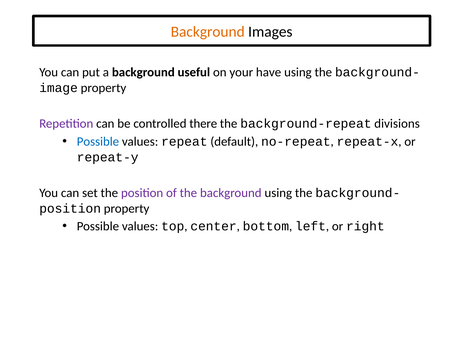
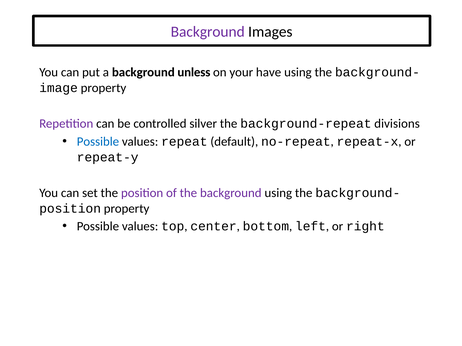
Background colour: orange -> purple (208, 32)
useful: useful -> unless (194, 73)
there: there -> silver (203, 124)
